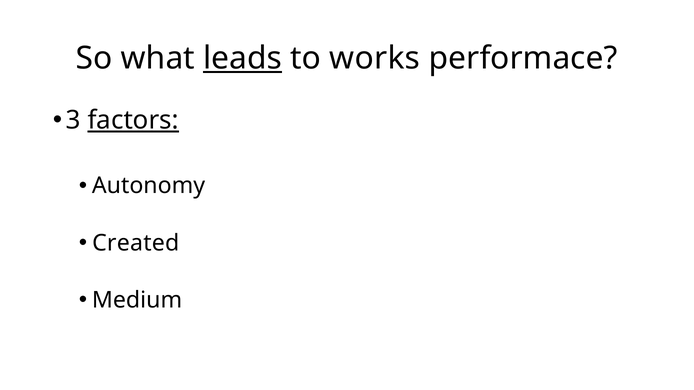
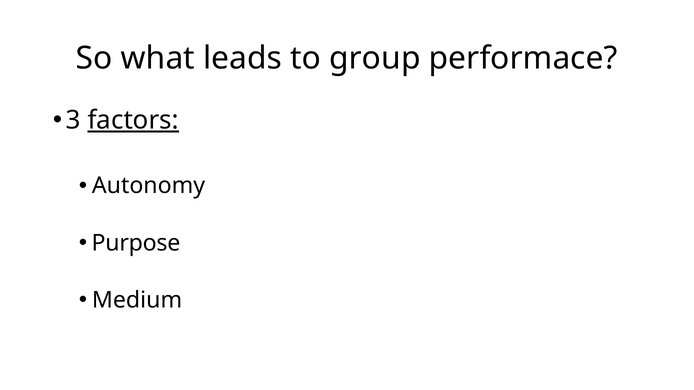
leads underline: present -> none (243, 58)
works: works -> group (375, 58)
Created: Created -> Purpose (136, 243)
